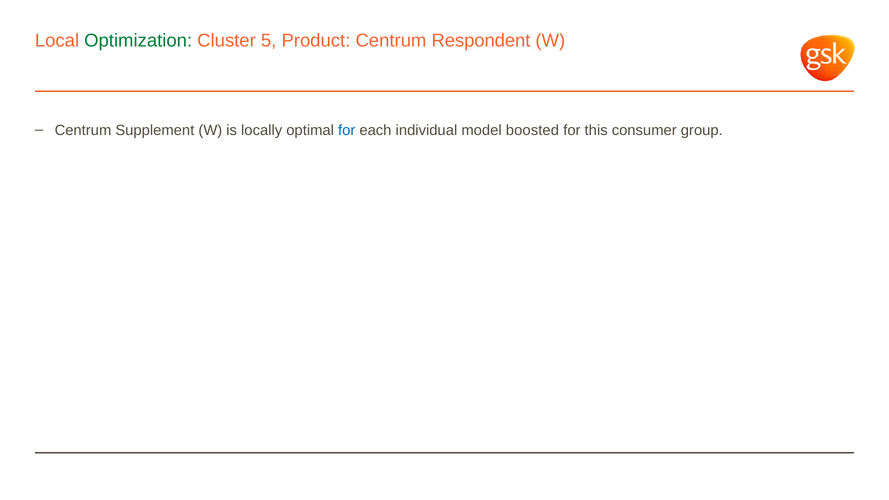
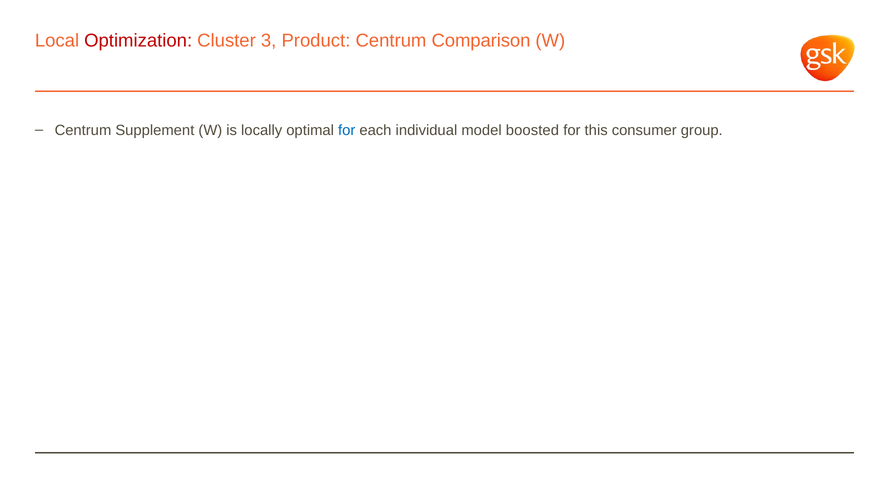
Optimization colour: green -> red (138, 40)
5: 5 -> 3 (269, 40)
Respondent: Respondent -> Comparison (481, 40)
